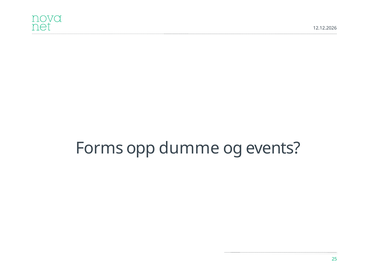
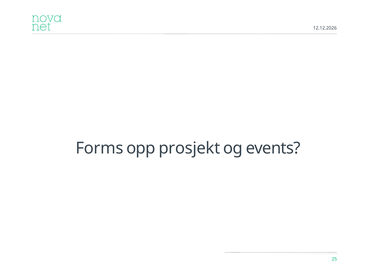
dumme: dumme -> prosjekt (189, 148)
